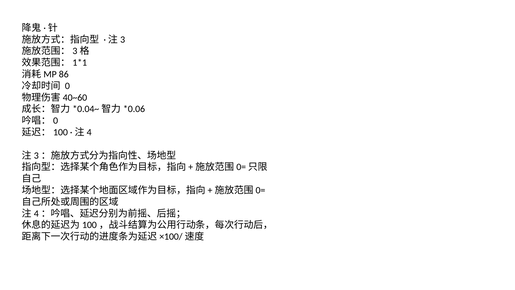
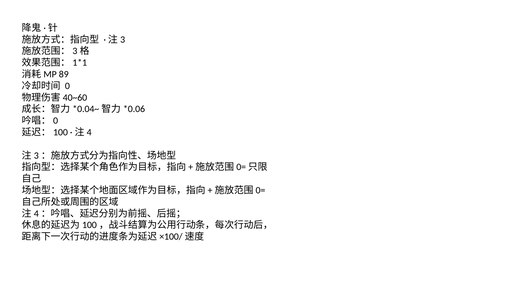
86: 86 -> 89 (64, 74)
